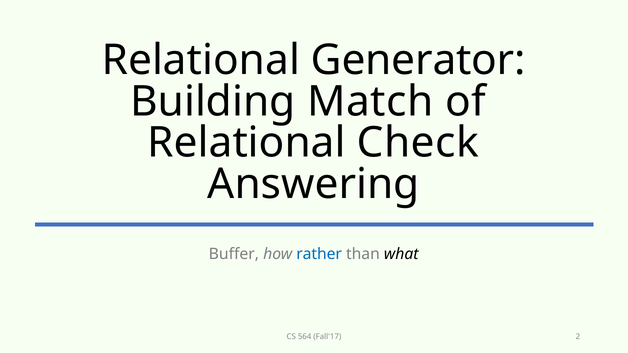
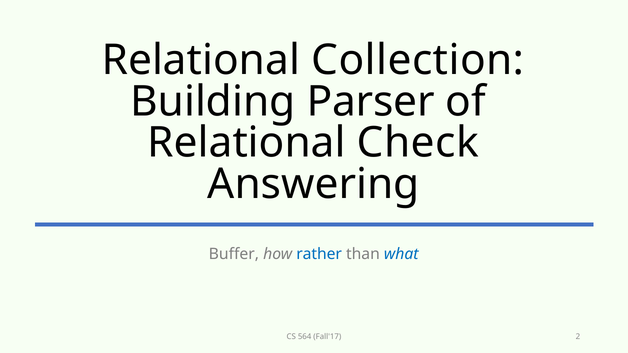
Generator: Generator -> Collection (418, 60)
Match: Match -> Parser (371, 102)
what colour: black -> blue (401, 254)
